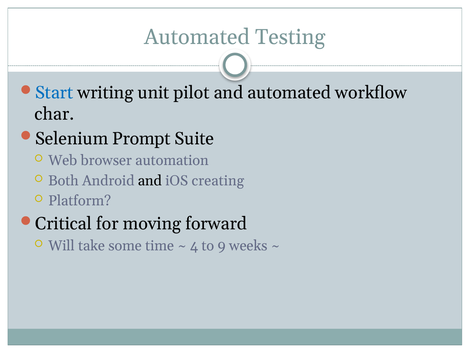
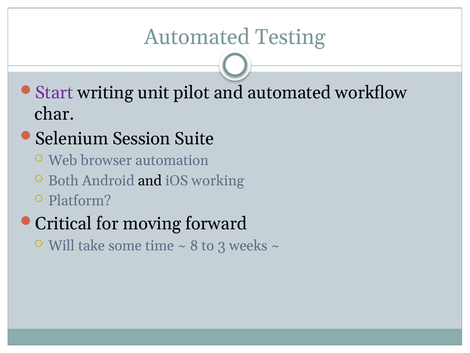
Start colour: blue -> purple (54, 93)
Prompt: Prompt -> Session (141, 138)
creating: creating -> working (218, 180)
4: 4 -> 8 (194, 245)
9: 9 -> 3 (222, 245)
